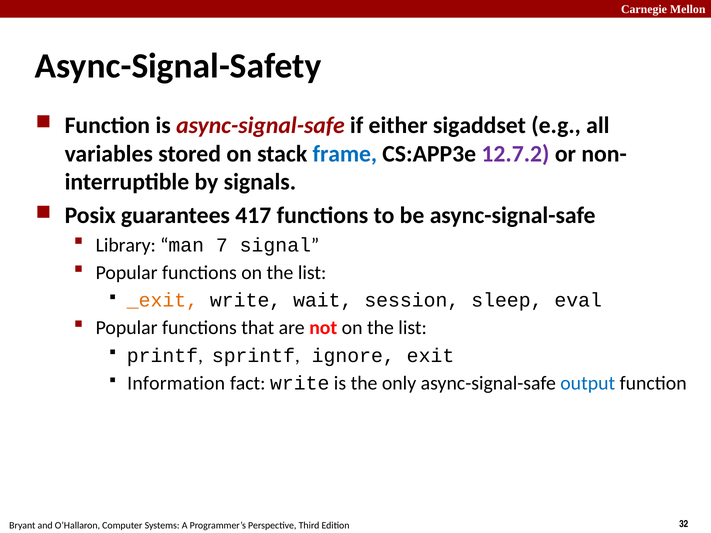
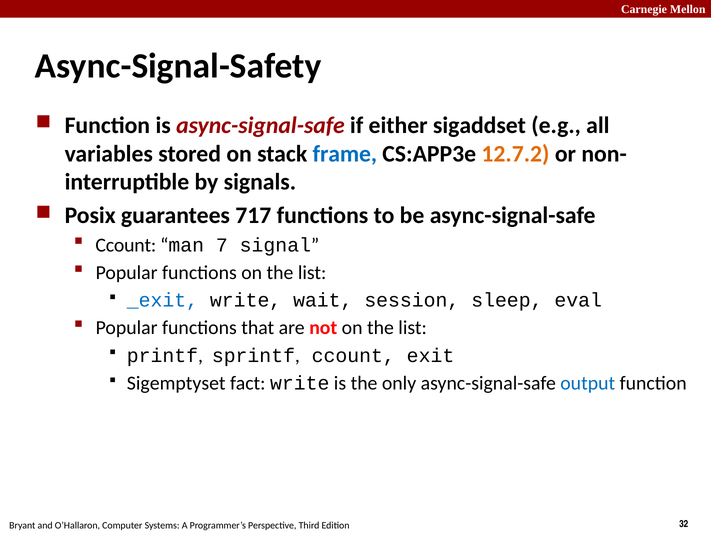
12.7.2 colour: purple -> orange (515, 154)
417: 417 -> 717 (253, 215)
Library: Library -> Ccount (126, 245)
_exit colour: orange -> blue (162, 300)
sprintf ignore: ignore -> ccount (353, 356)
Information: Information -> Sigemptyset (176, 383)
